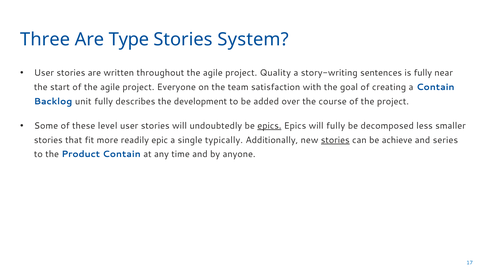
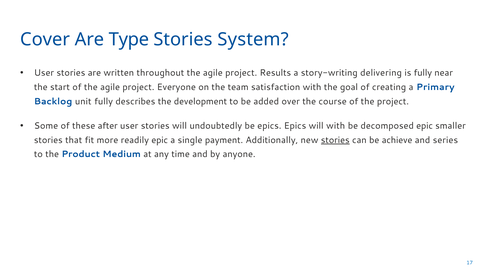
Three: Three -> Cover (45, 40)
Quality: Quality -> Results (275, 73)
sentences: sentences -> delivering (381, 73)
a Contain: Contain -> Primary (435, 87)
level: level -> after (108, 126)
epics underline: present -> none (269, 126)
will fully: fully -> with (336, 126)
decomposed less: less -> epic (425, 126)
typically: typically -> payment (224, 140)
Product Contain: Contain -> Medium (122, 155)
